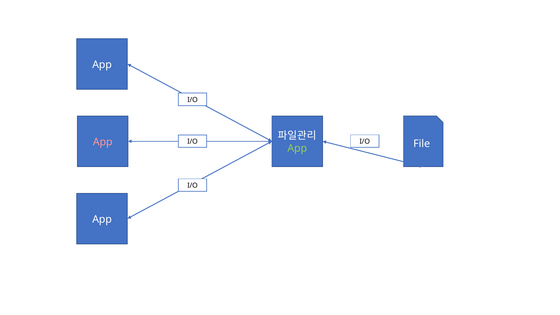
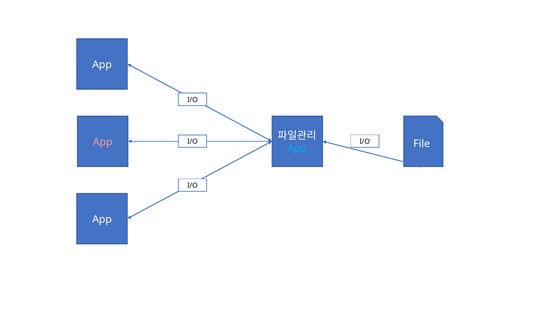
App colour: light green -> light blue (297, 148)
